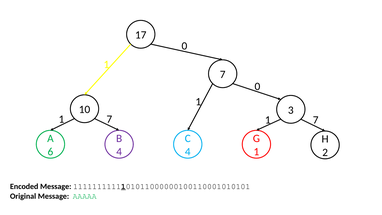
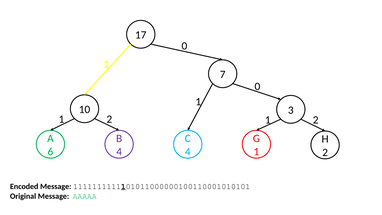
7: 7 -> 2 (109, 119)
7: 7 -> 2 (316, 120)
